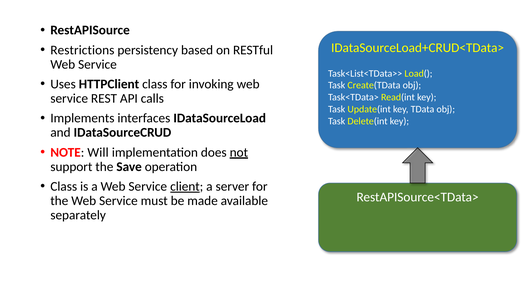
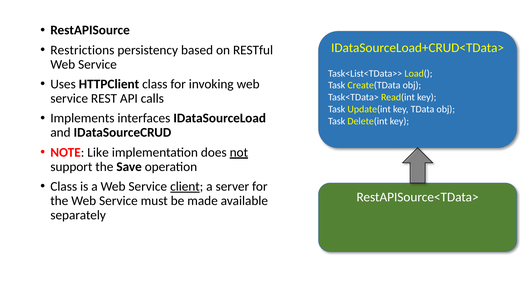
Will: Will -> Like (98, 152)
